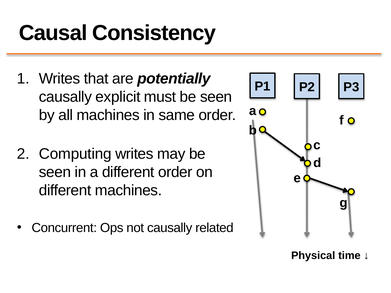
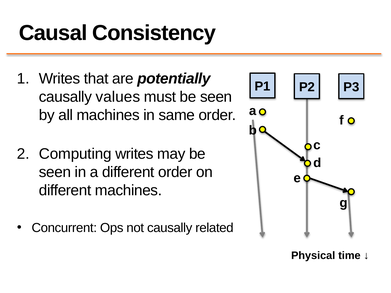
explicit: explicit -> values (118, 97)
